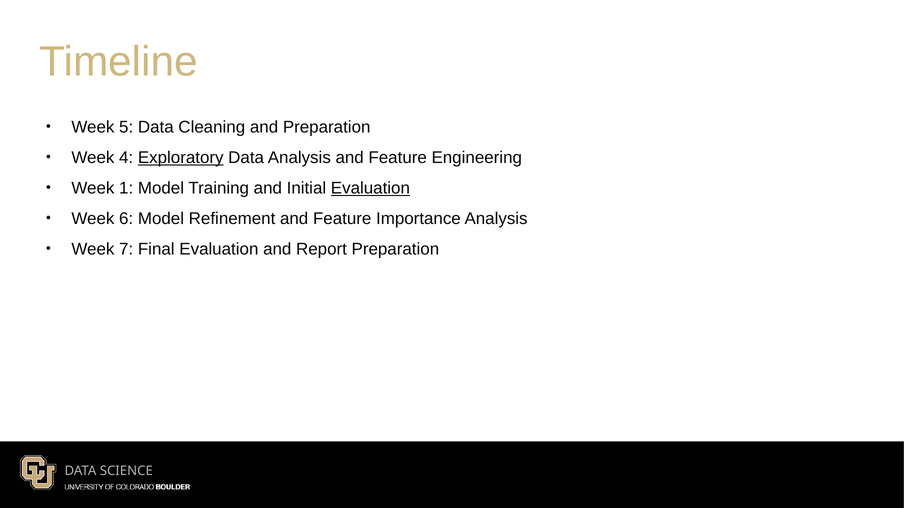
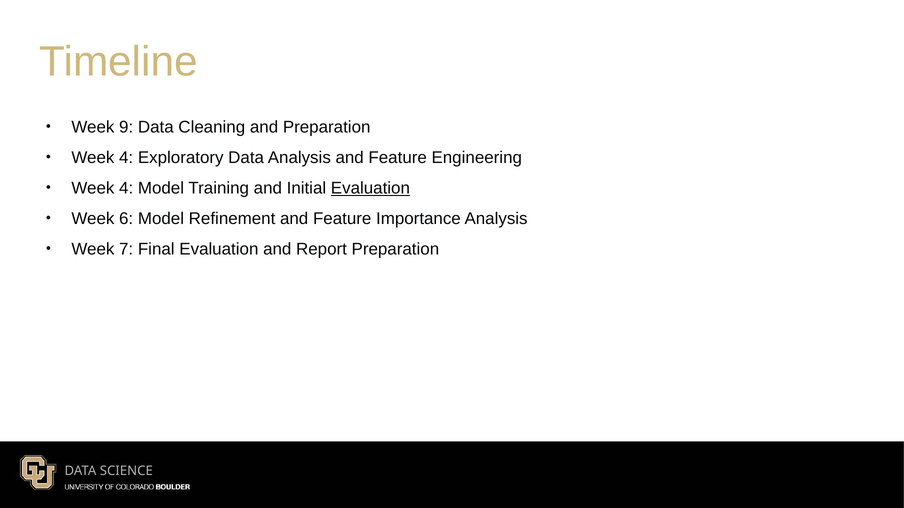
5: 5 -> 9 (126, 127)
Exploratory underline: present -> none (181, 158)
1: 1 -> 4 (126, 188)
